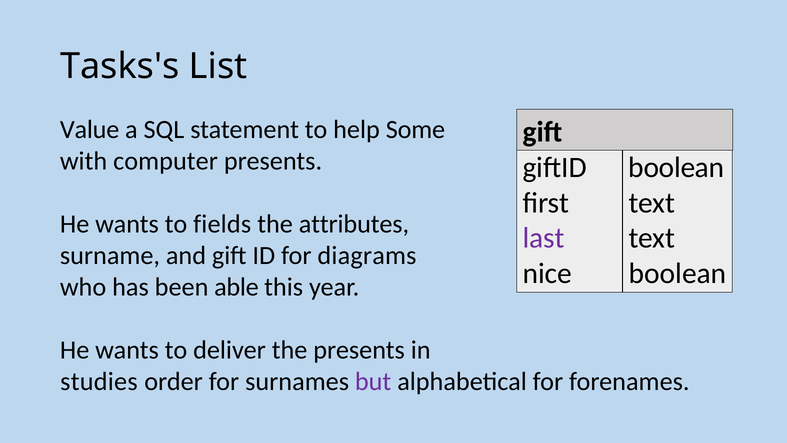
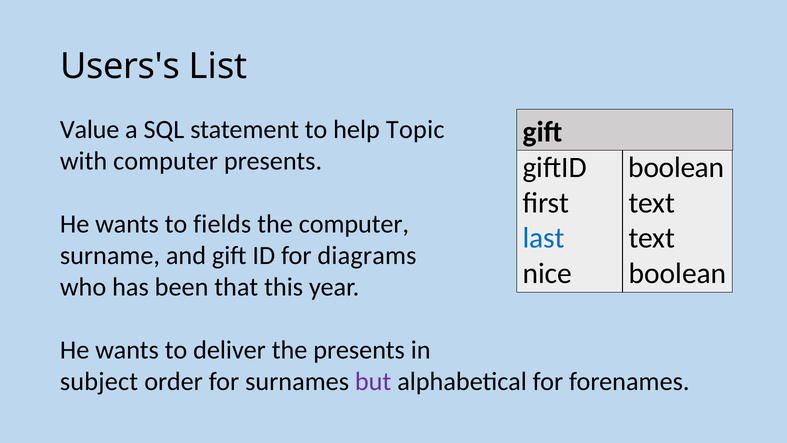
Tasks's: Tasks's -> Users's (120, 66)
Some: Some -> Topic (415, 130)
the attributes: attributes -> computer (354, 224)
last colour: purple -> blue (544, 238)
able: able -> that (236, 287)
studies: studies -> subject (99, 382)
